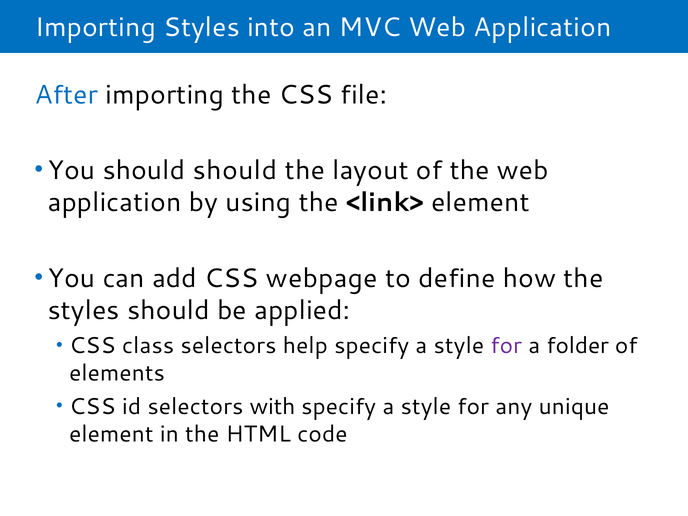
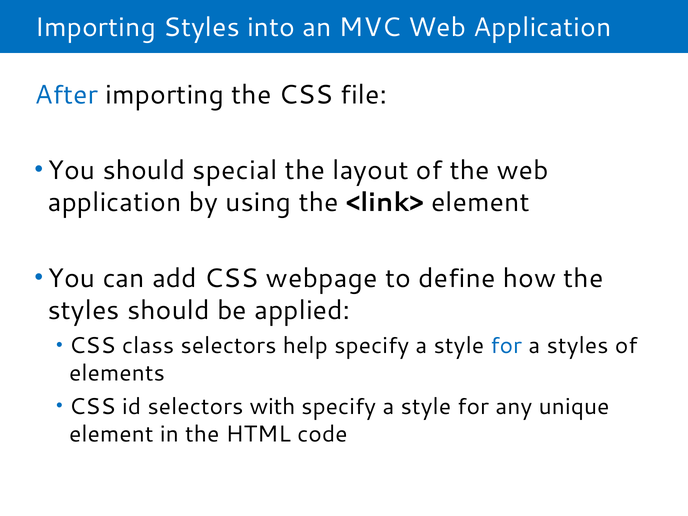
should should: should -> special (235, 170)
for colour: purple -> blue (506, 346)
a folder: folder -> styles (578, 346)
